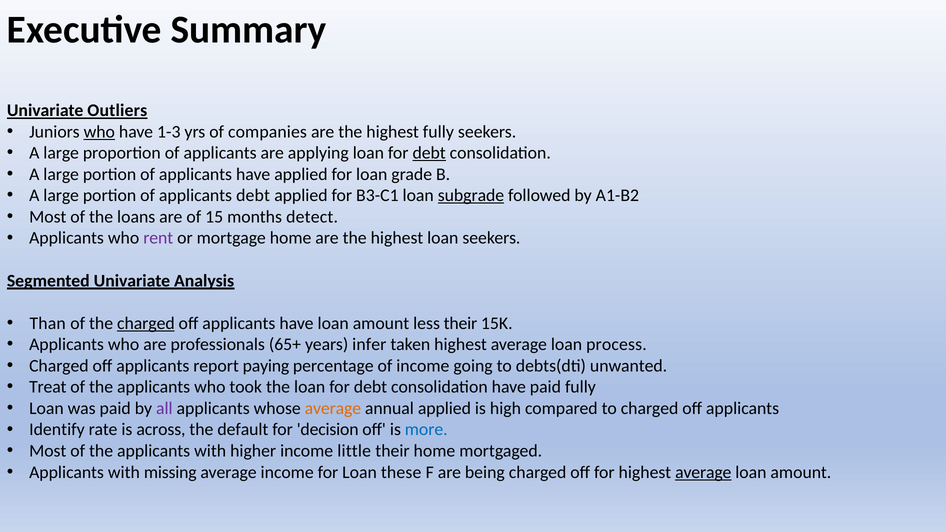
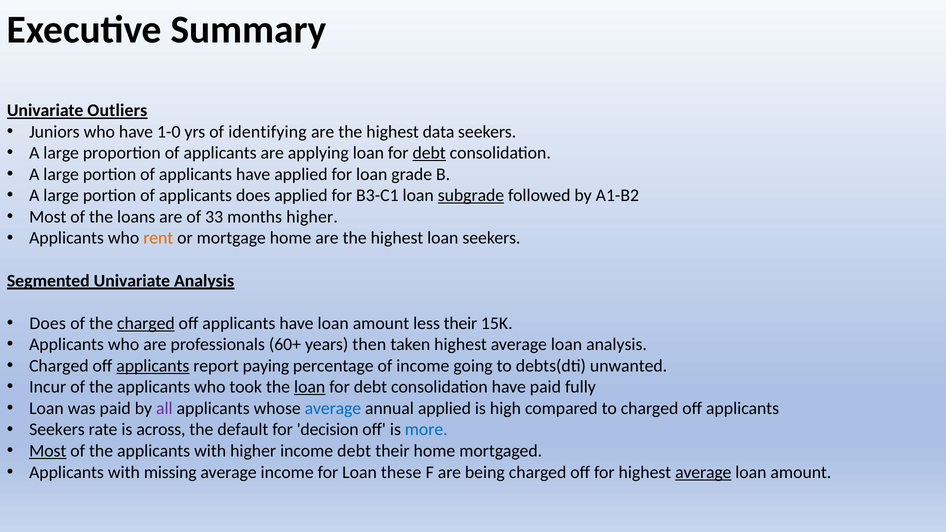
who underline: present -> none (99, 132)
1-3: 1-3 -> 1-0 (169, 132)
companies: companies -> identifying (267, 132)
highest fully: fully -> data (439, 132)
applicants debt: debt -> does (253, 196)
15: 15 -> 33 (214, 217)
months detect: detect -> higher (312, 217)
rent colour: purple -> orange (158, 238)
Than: Than -> Does (48, 323)
65+: 65+ -> 60+ (285, 345)
infer: infer -> then (369, 345)
loan process: process -> analysis (617, 345)
applicants underline: none -> present (153, 366)
Treat: Treat -> Incur (48, 387)
loan underline: none -> present (310, 387)
average colour: orange -> blue (333, 408)
Identify: Identify -> Seekers (57, 430)
Most underline: none -> present (48, 451)
income little: little -> debt (354, 451)
